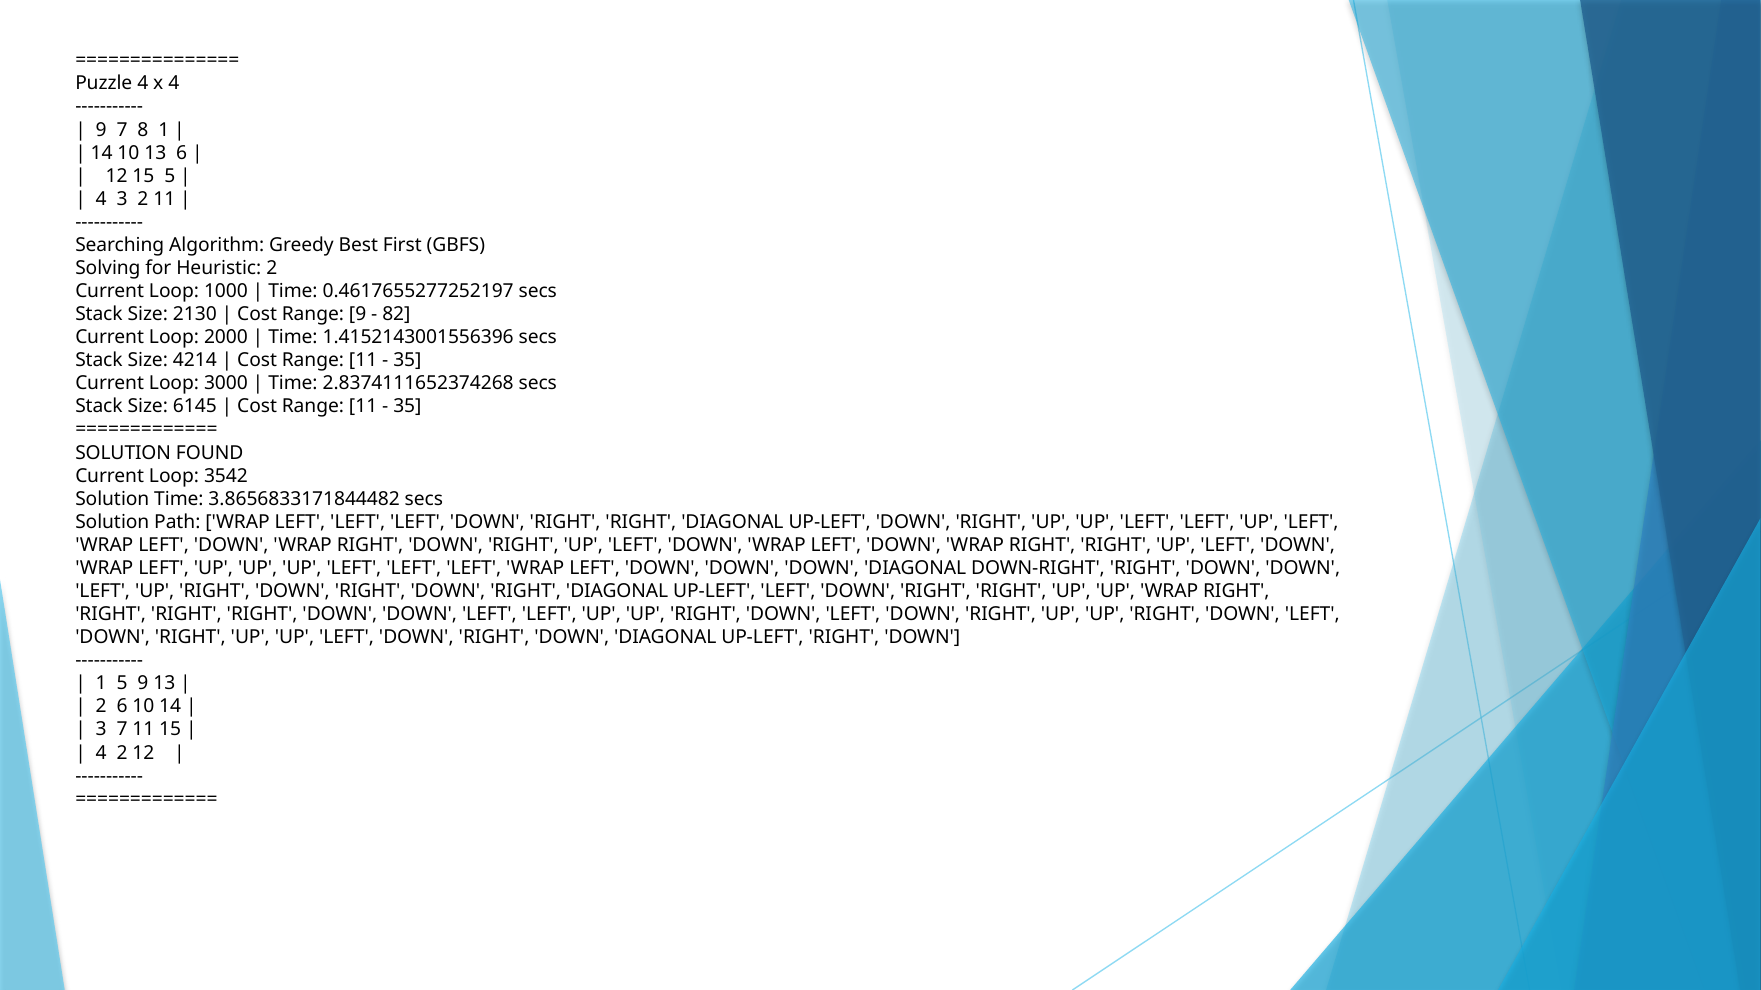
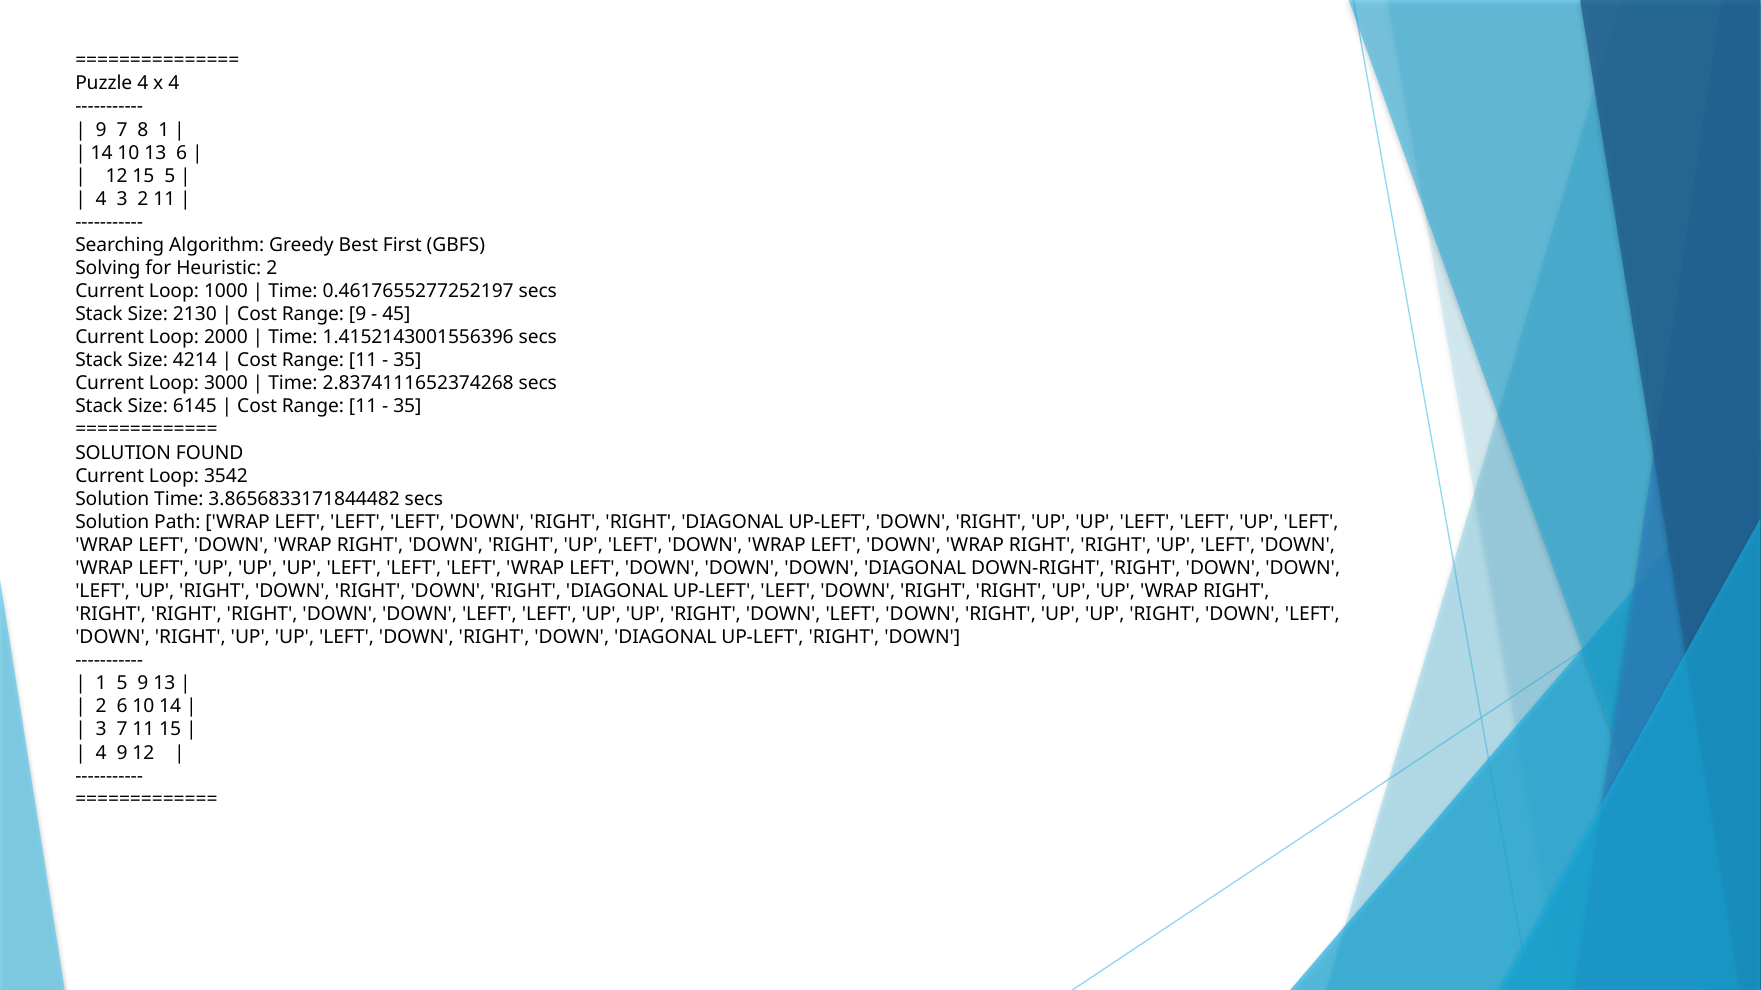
82: 82 -> 45 (396, 314)
4 2: 2 -> 9 (122, 753)
